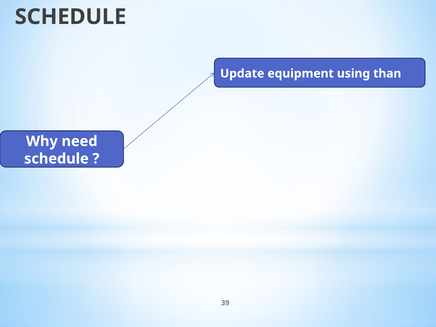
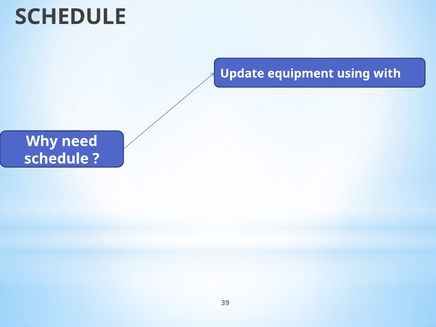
than: than -> with (387, 74)
